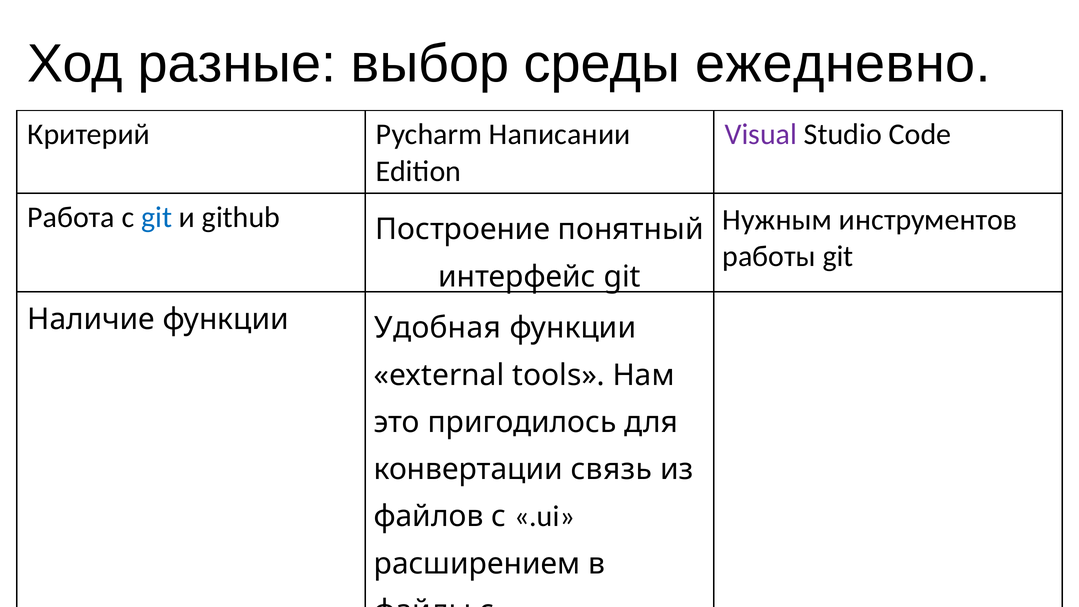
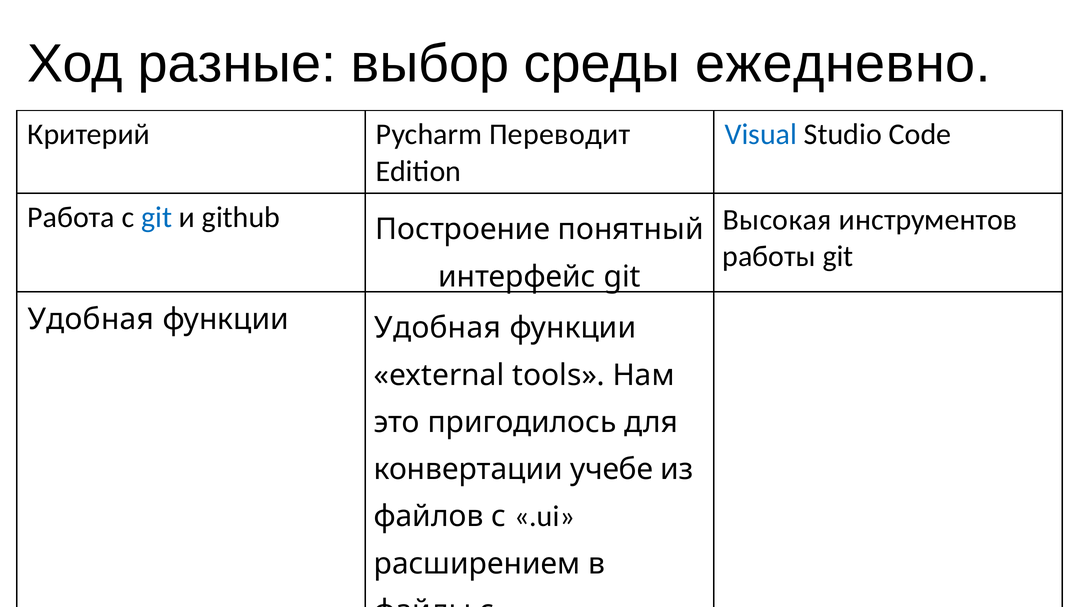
Написании: Написании -> Переводит (560, 135)
Visual colour: purple -> blue (761, 135)
Нужным: Нужным -> Высокая (777, 220)
Наличие: Наличие -> Удобная (91, 319)
связь: связь -> учебе (612, 469)
